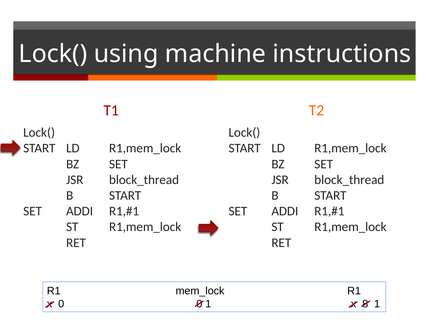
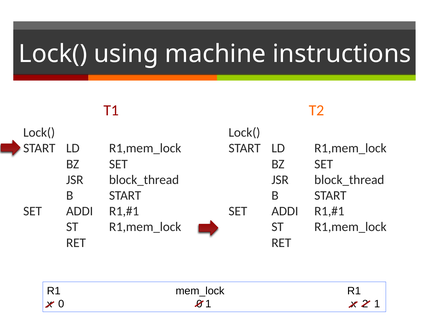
8: 8 -> 2 (365, 304)
